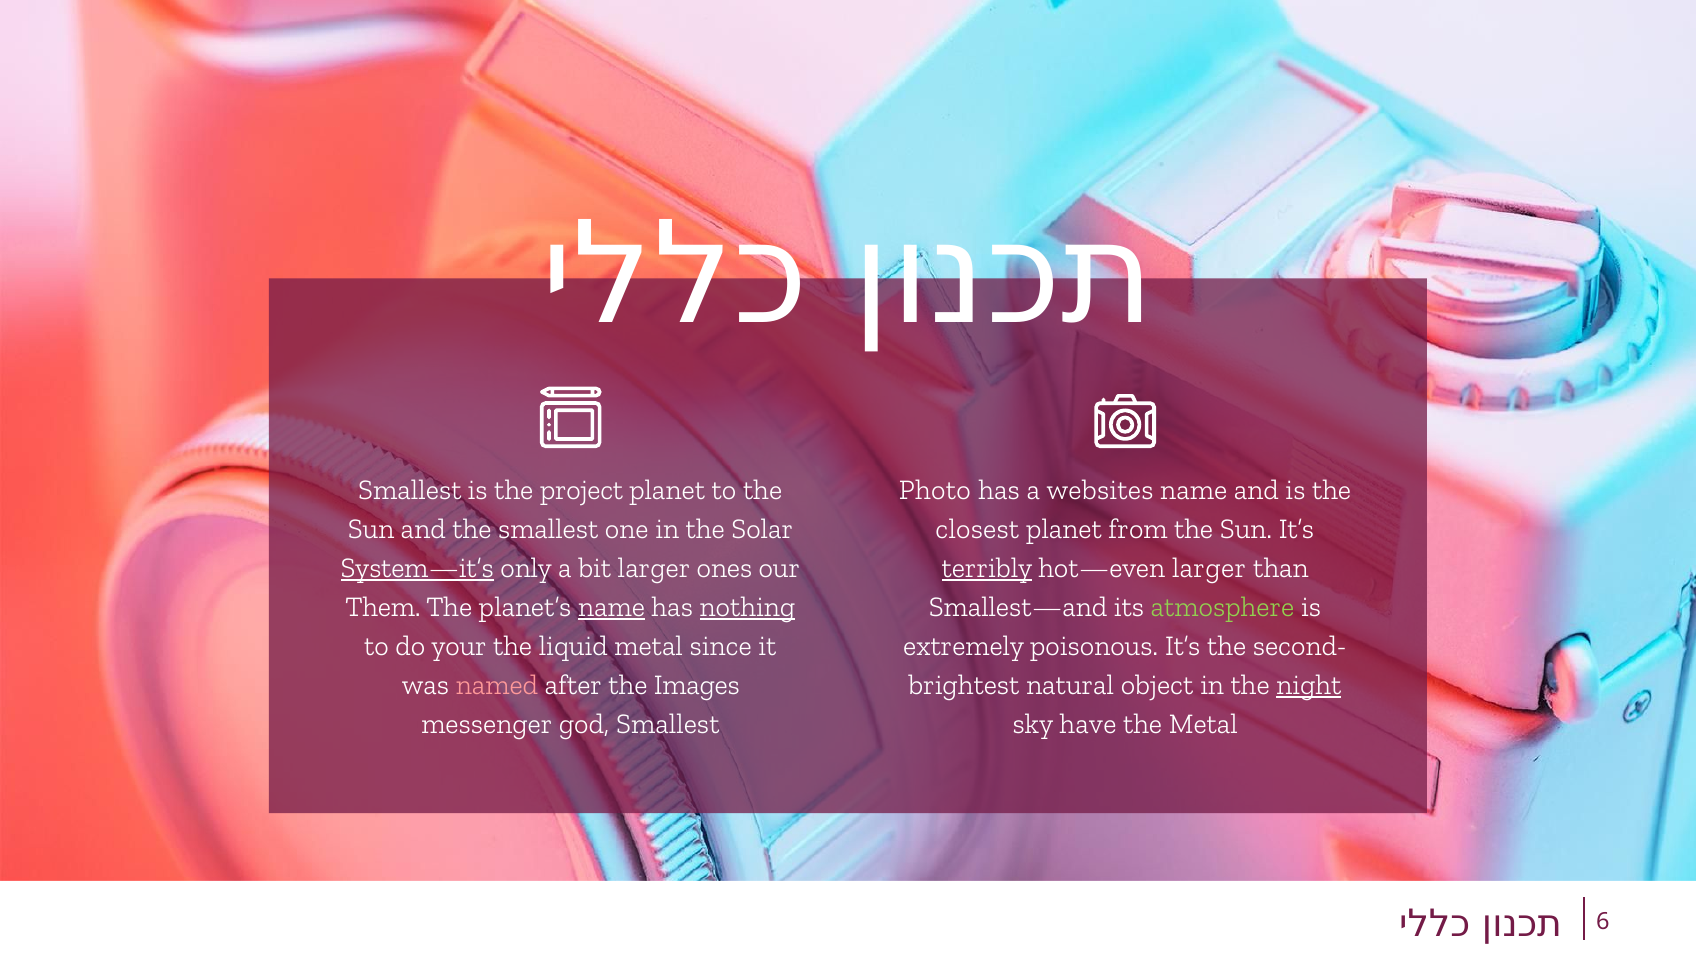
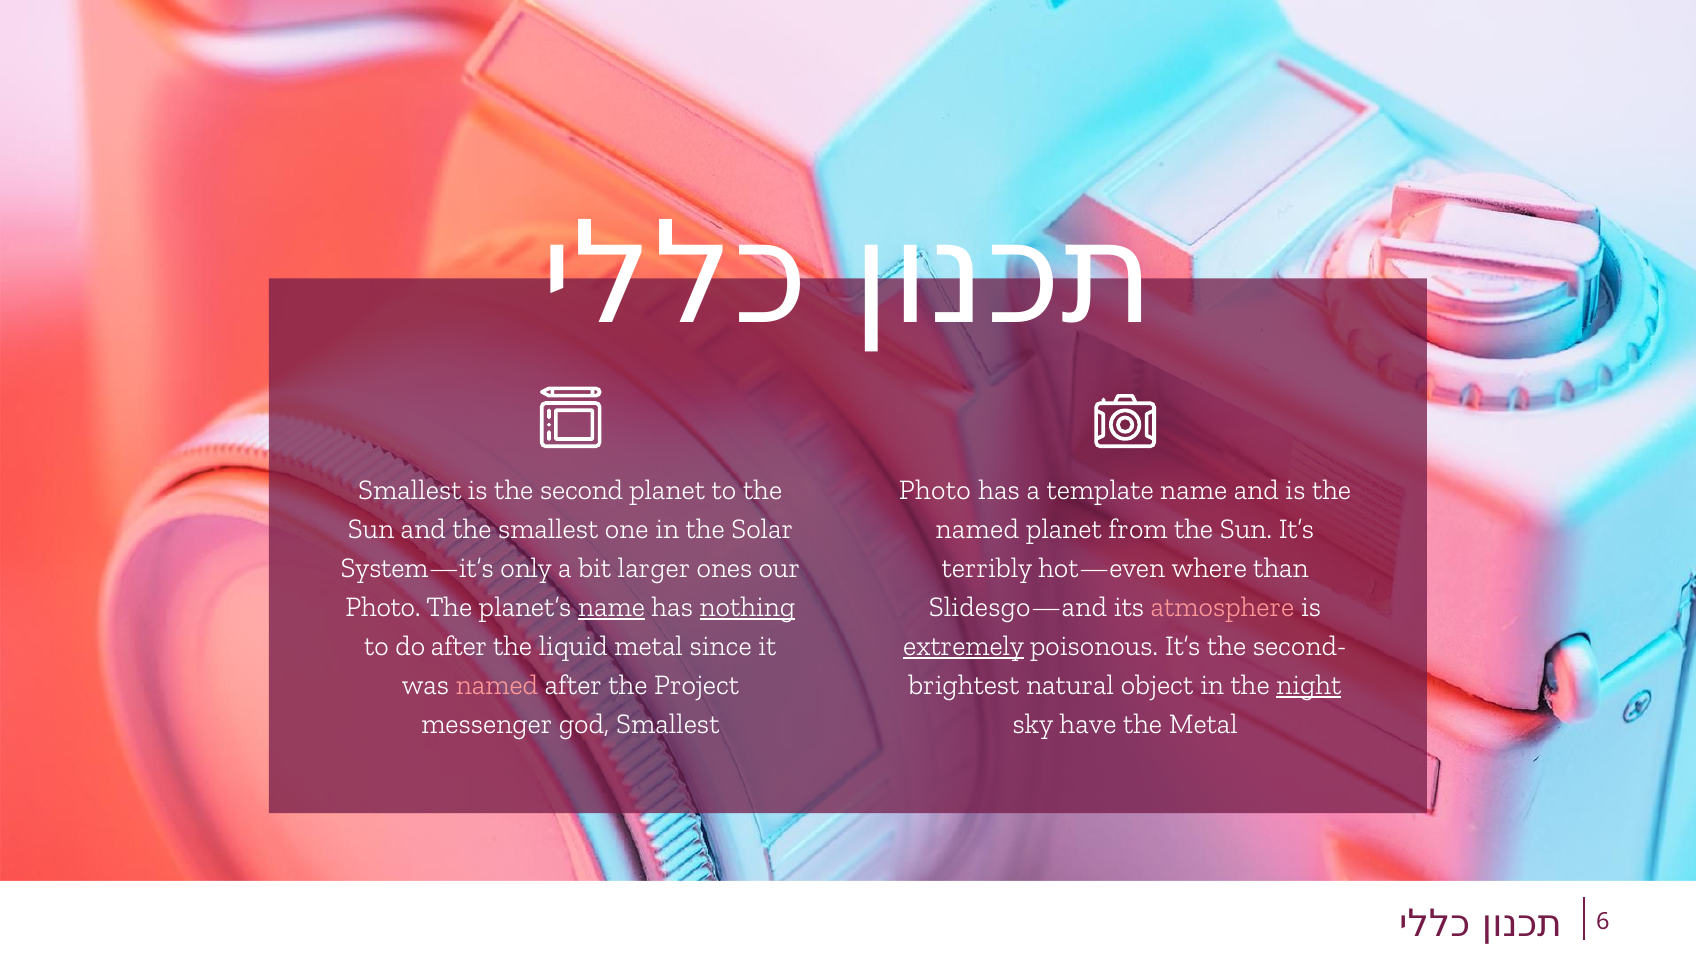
project: project -> second (582, 490)
websites: websites -> template (1100, 490)
closest: closest -> named (977, 529)
System—it’s underline: present -> none (417, 568)
terribly underline: present -> none (987, 568)
hot—even larger: larger -> where (1209, 568)
Them: Them -> Photo (383, 607)
Smallest—and: Smallest—and -> Slidesgo—and (1018, 607)
atmosphere colour: light green -> pink (1223, 607)
do your: your -> after (459, 646)
extremely underline: none -> present (964, 646)
Images: Images -> Project (697, 685)
